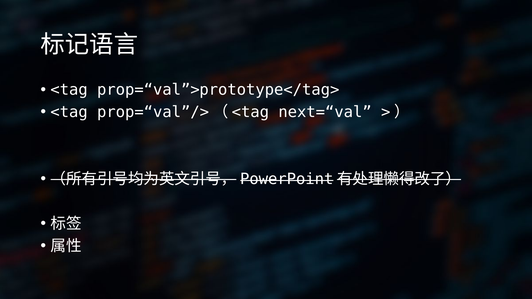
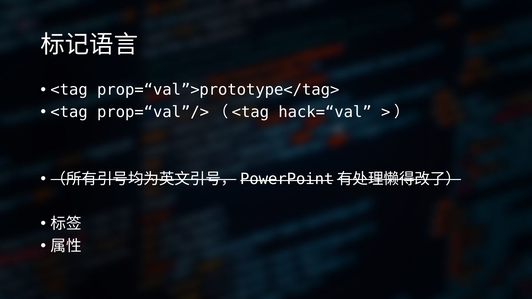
next=“val: next=“val -> hack=“val (325, 112)
